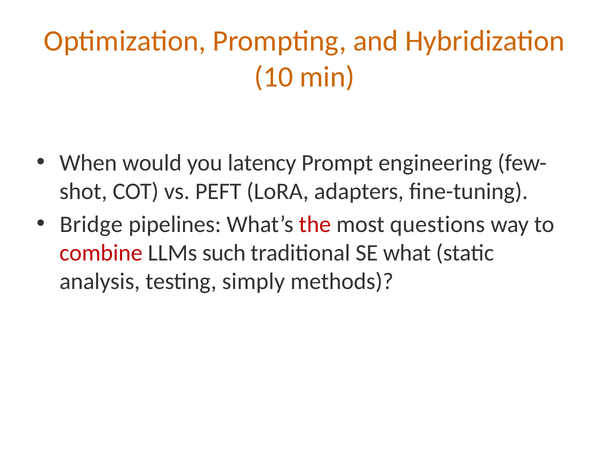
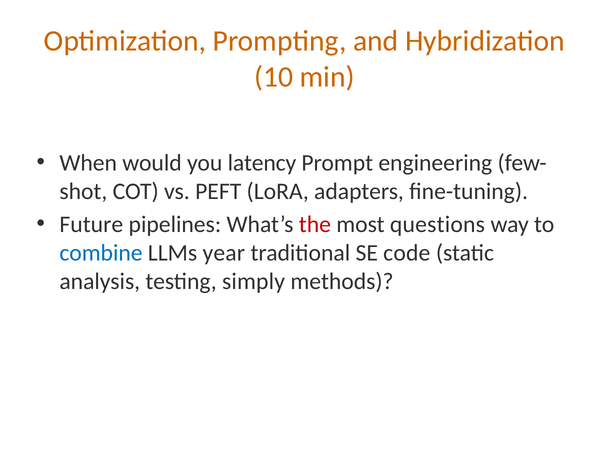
Bridge: Bridge -> Future (91, 224)
combine colour: red -> blue (101, 253)
such: such -> year (224, 253)
what: what -> code (407, 253)
